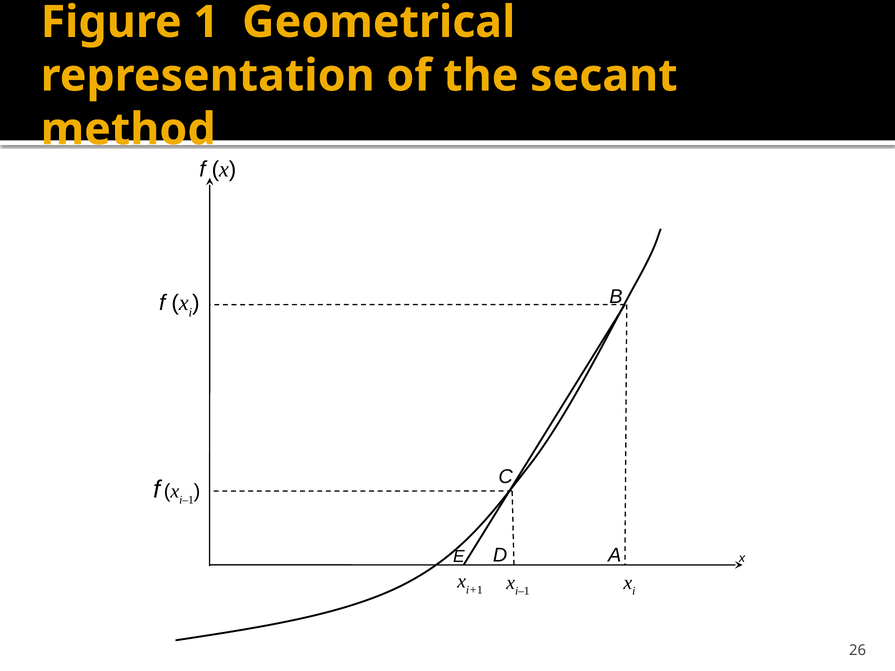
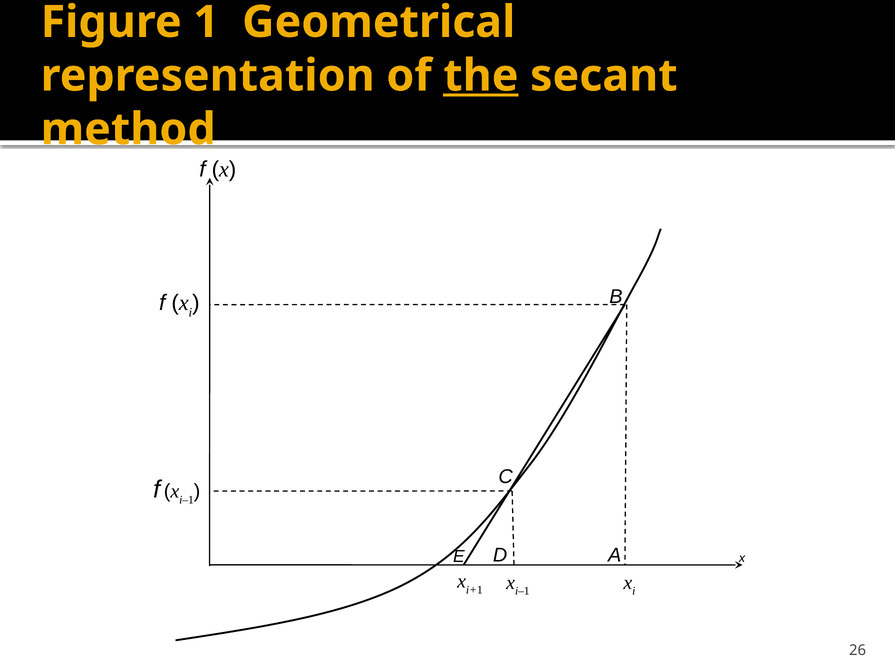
the underline: none -> present (481, 76)
